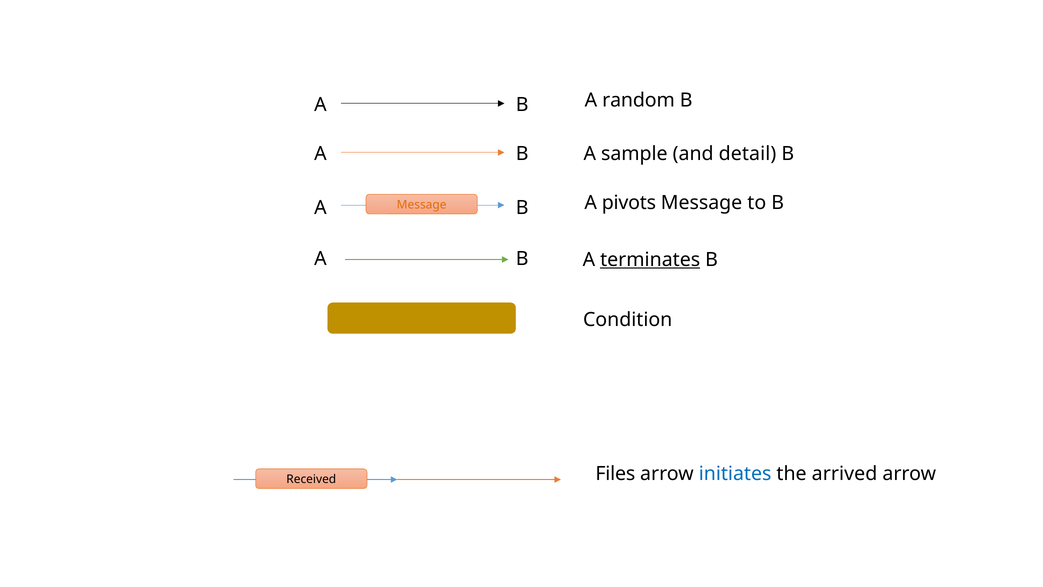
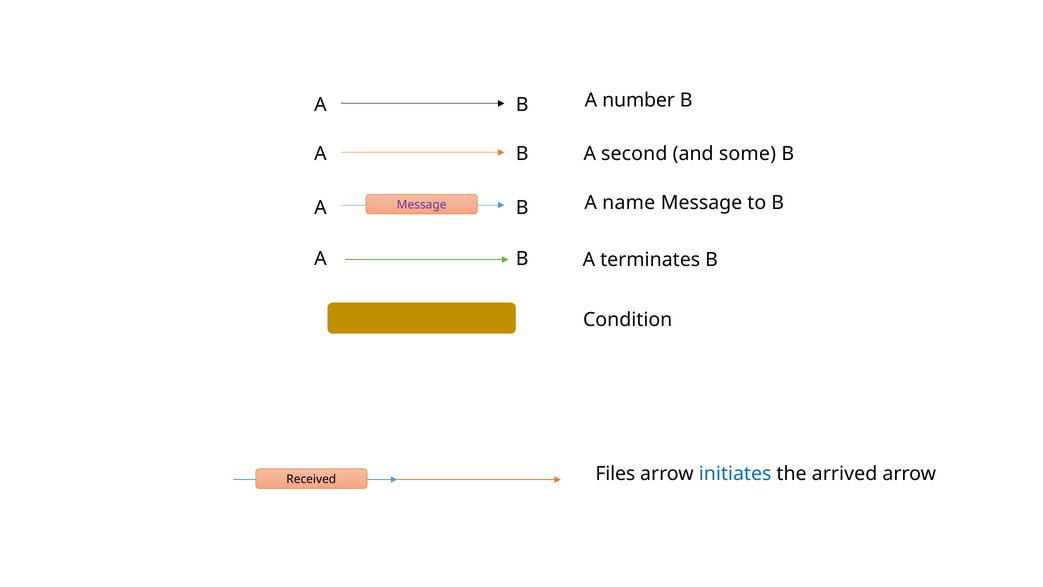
random: random -> number (639, 100)
sample: sample -> second (634, 154)
detail: detail -> some (747, 154)
pivots: pivots -> name (629, 203)
Message colour: orange -> purple (422, 205)
terminates underline: present -> none (650, 260)
